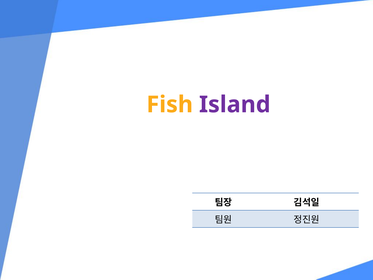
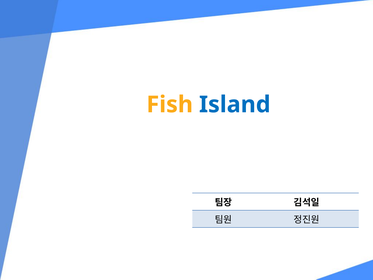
Island colour: purple -> blue (235, 104)
